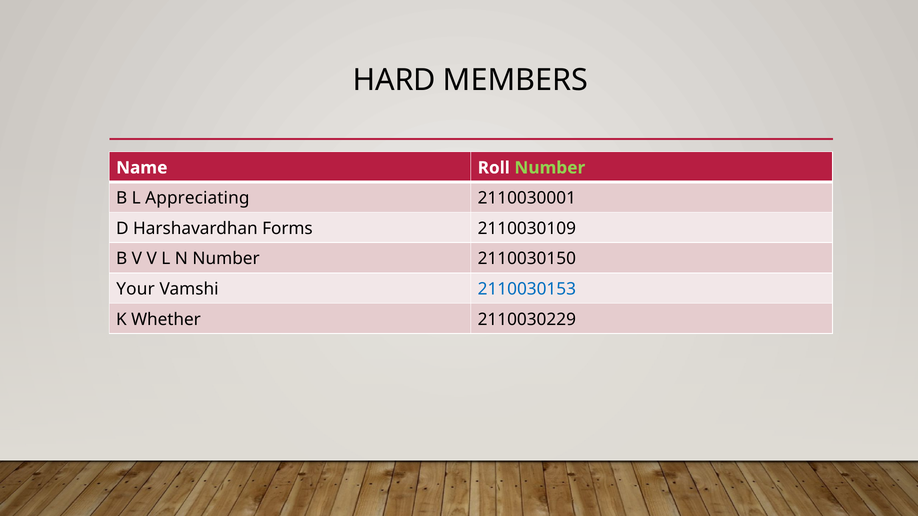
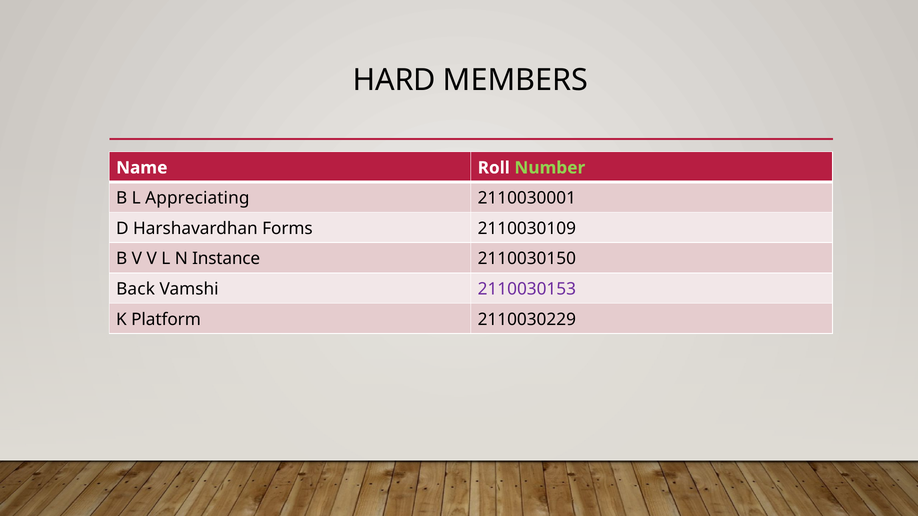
N Number: Number -> Instance (226, 259)
Your: Your -> Back (136, 289)
2110030153 colour: blue -> purple (527, 289)
Whether: Whether -> Platform (166, 320)
